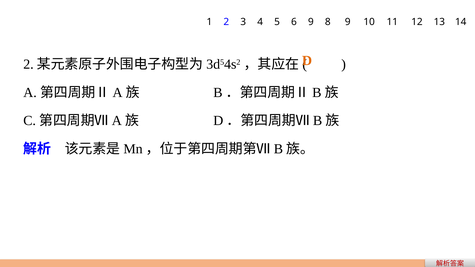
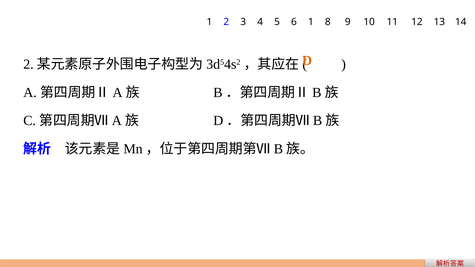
6 9: 9 -> 1 (311, 22)
